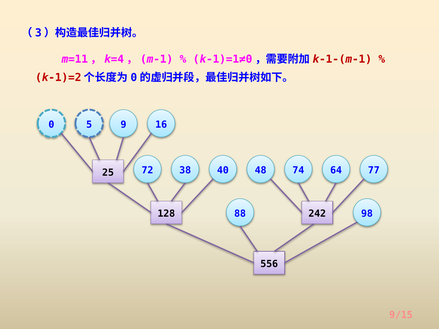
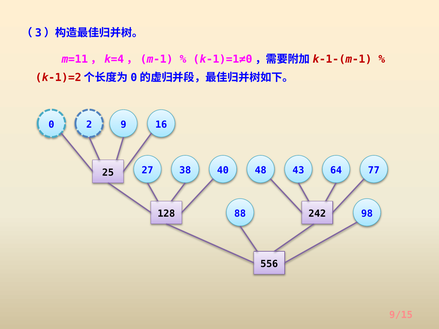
5: 5 -> 2 (89, 125)
74: 74 -> 43 (298, 170)
72: 72 -> 27 (147, 170)
